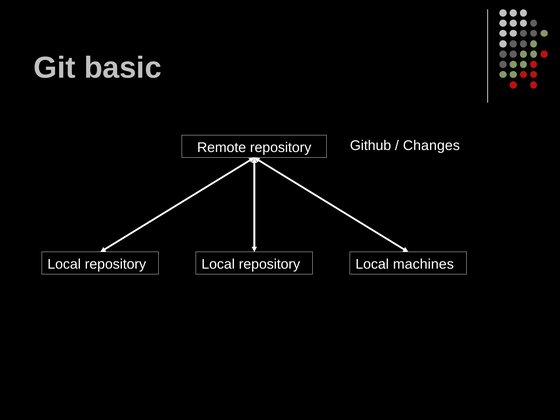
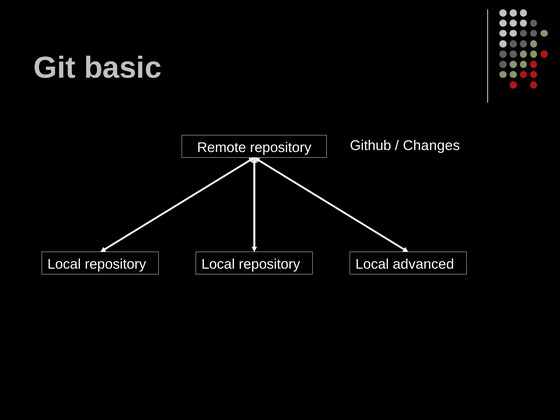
machines: machines -> advanced (423, 264)
